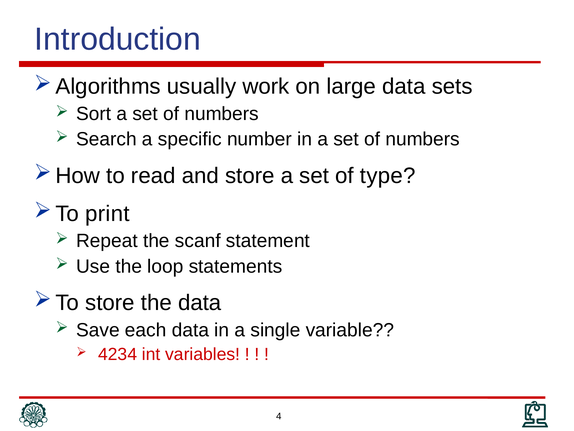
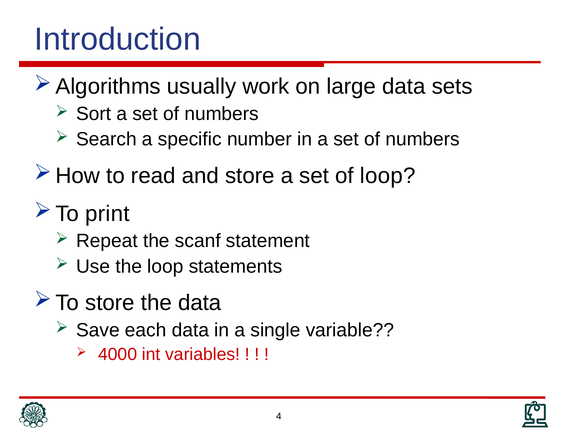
of type: type -> loop (388, 175)
4234: 4234 -> 4000 (118, 354)
